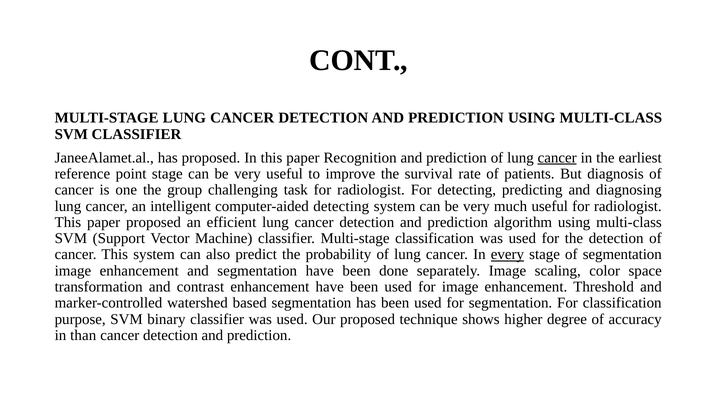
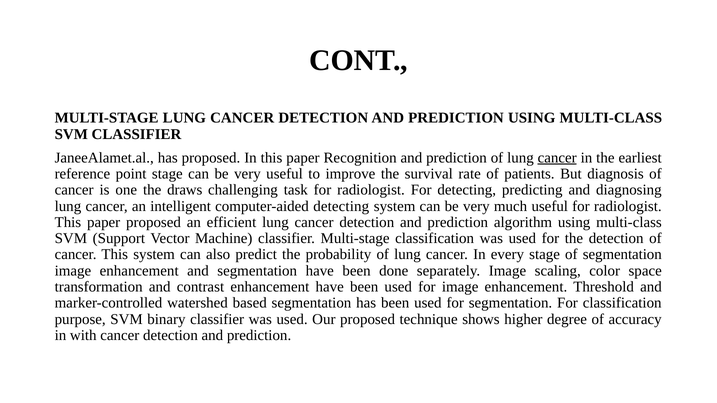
group: group -> draws (185, 190)
every underline: present -> none (507, 255)
than: than -> with (83, 336)
